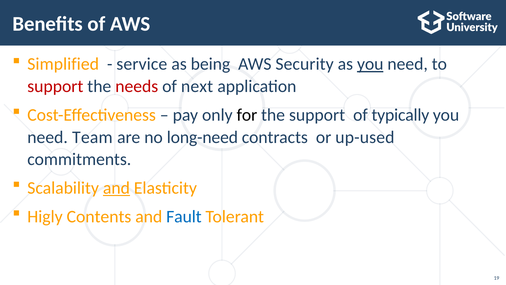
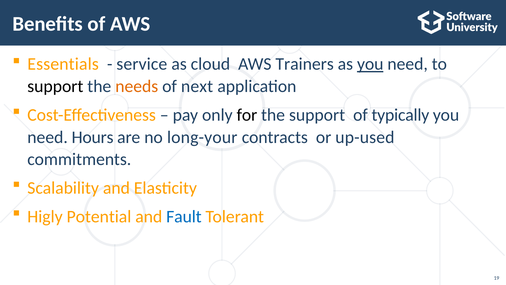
Simplified: Simplified -> Essentials (63, 64)
being: being -> cloud (210, 64)
Security: Security -> Trainers (305, 64)
support colour: red -> black (55, 86)
needs colour: red -> orange (137, 86)
Team: Team -> Hours (93, 137)
long-need: long-need -> long-your (202, 137)
and underline: present -> none (116, 188)
Contents: Contents -> Potential (99, 216)
